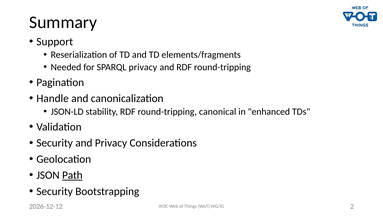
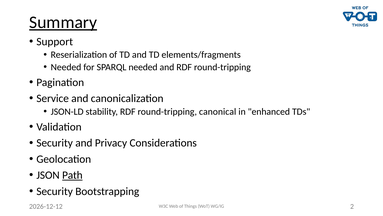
Summary underline: none -> present (63, 22)
SPARQL privacy: privacy -> needed (143, 67)
Handle: Handle -> Service (53, 98)
